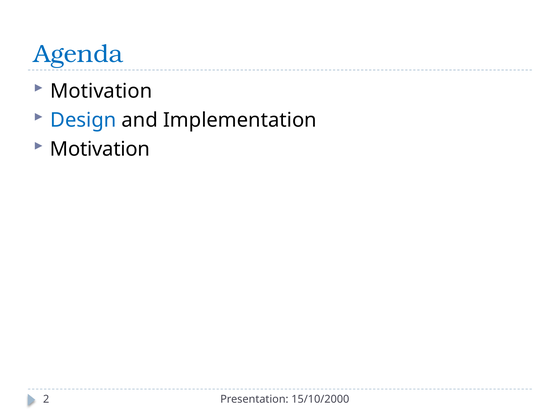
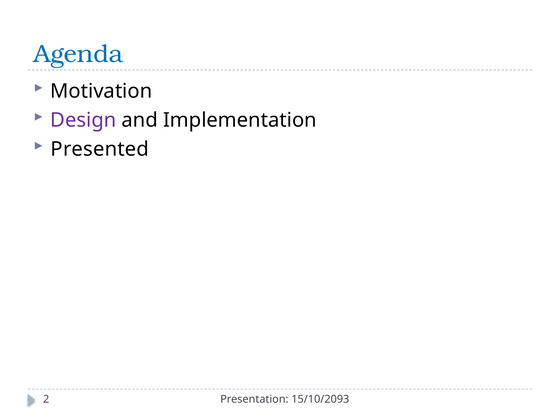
Design colour: blue -> purple (83, 120)
Motivation: Motivation -> Presented (100, 149)
15/10/2000: 15/10/2000 -> 15/10/2093 (320, 399)
